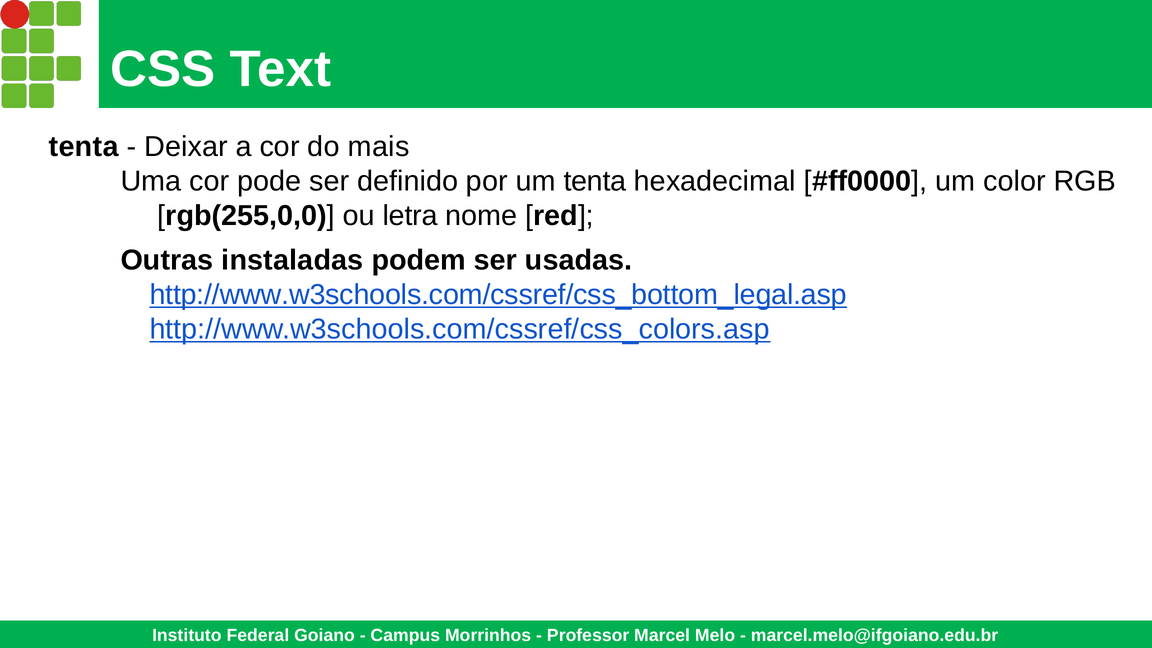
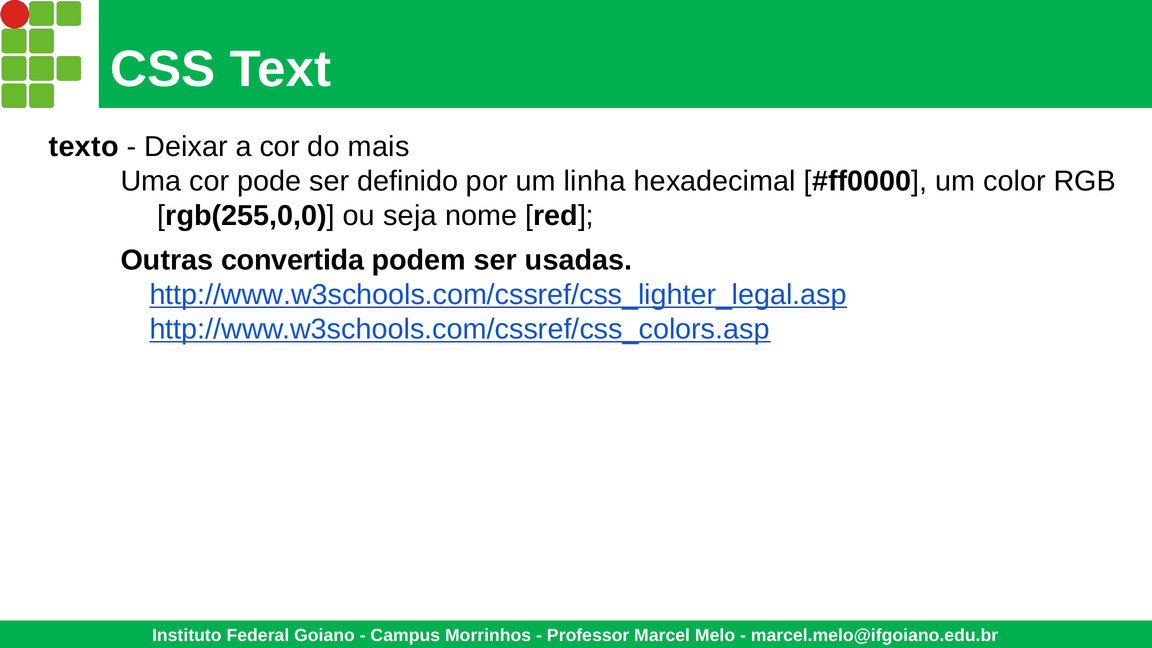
tenta: tenta -> texto (84, 147)
um tenta: tenta -> linha (595, 181)
letra: letra -> seja (410, 216)
instaladas: instaladas -> convertida (293, 260)
http://www.w3schools.com/cssref/css_bottom_legal.asp: http://www.w3schools.com/cssref/css_bottom_legal.asp -> http://www.w3schools.com/cssref/css_lighter_legal.asp (498, 295)
